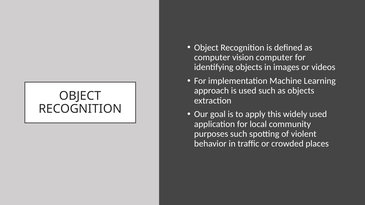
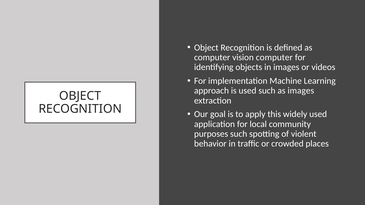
as objects: objects -> images (301, 91)
